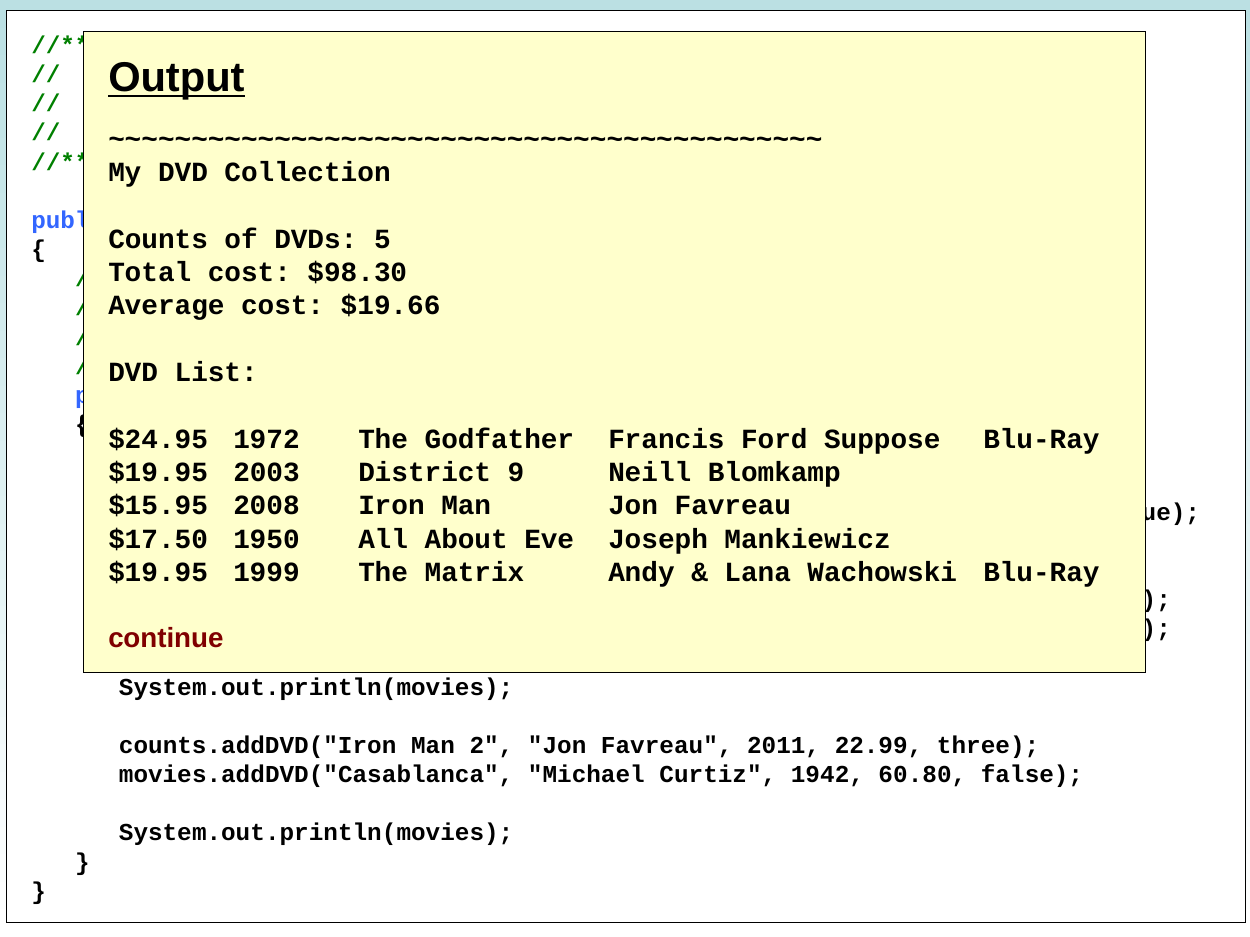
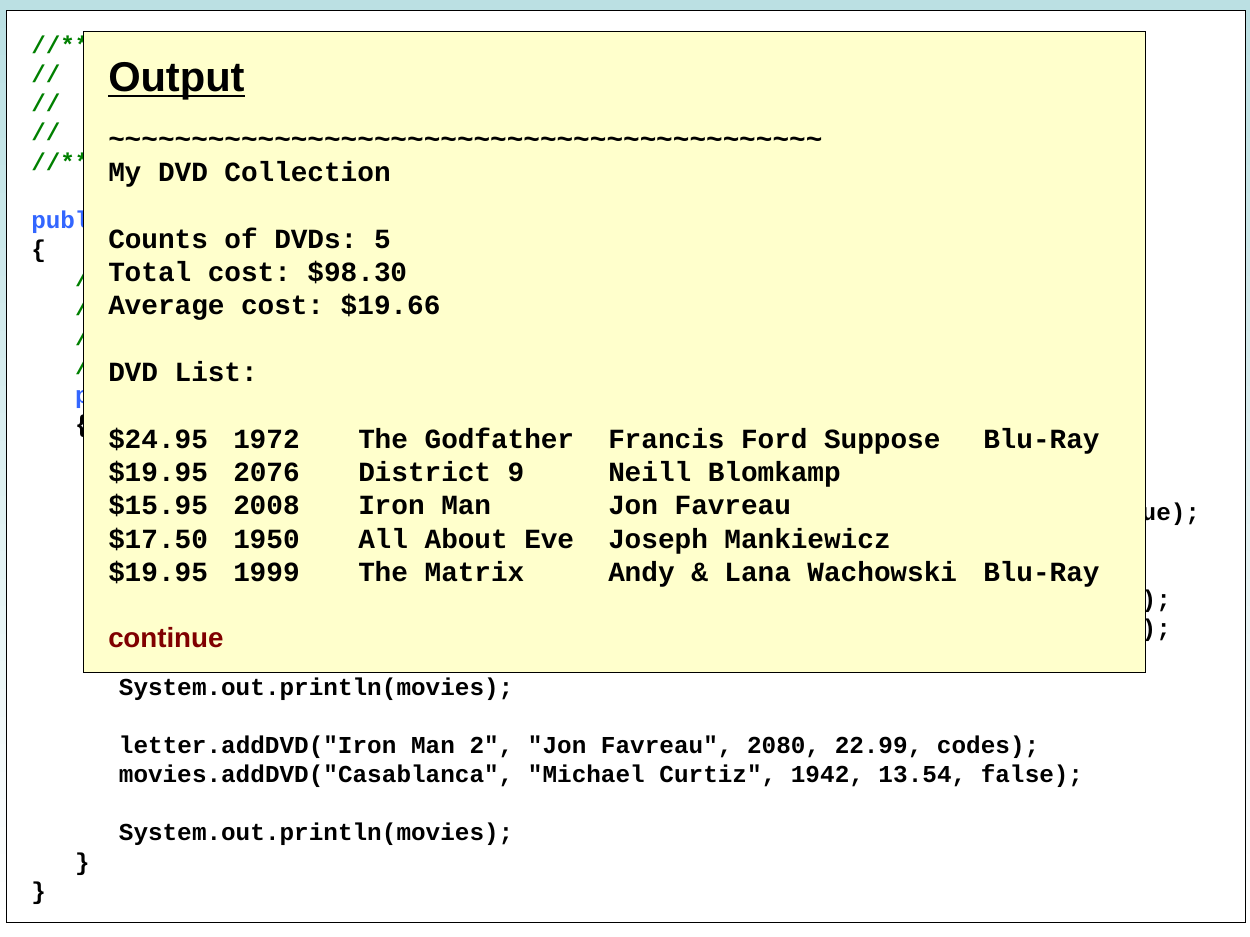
2003: 2003 -> 2076 (266, 473)
counts.addDVD("Iron: counts.addDVD("Iron -> letter.addDVD("Iron (258, 746)
2011: 2011 -> 2080 (784, 746)
three: three -> codes (988, 746)
60.80: 60.80 -> 13.54 (922, 775)
